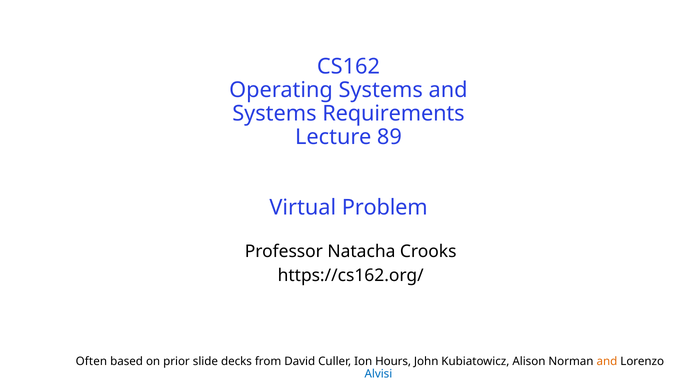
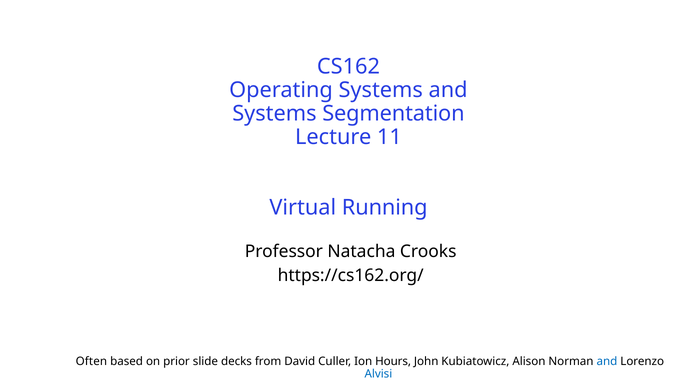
Requirements: Requirements -> Segmentation (393, 114)
89: 89 -> 11 (389, 137)
Problem: Problem -> Running (385, 208)
and colour: orange -> blue (607, 362)
